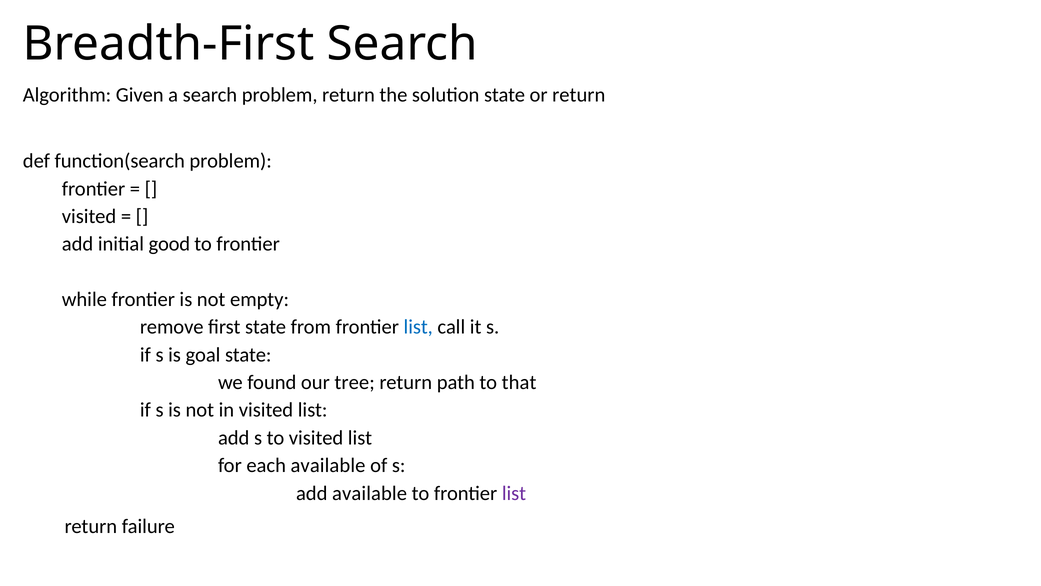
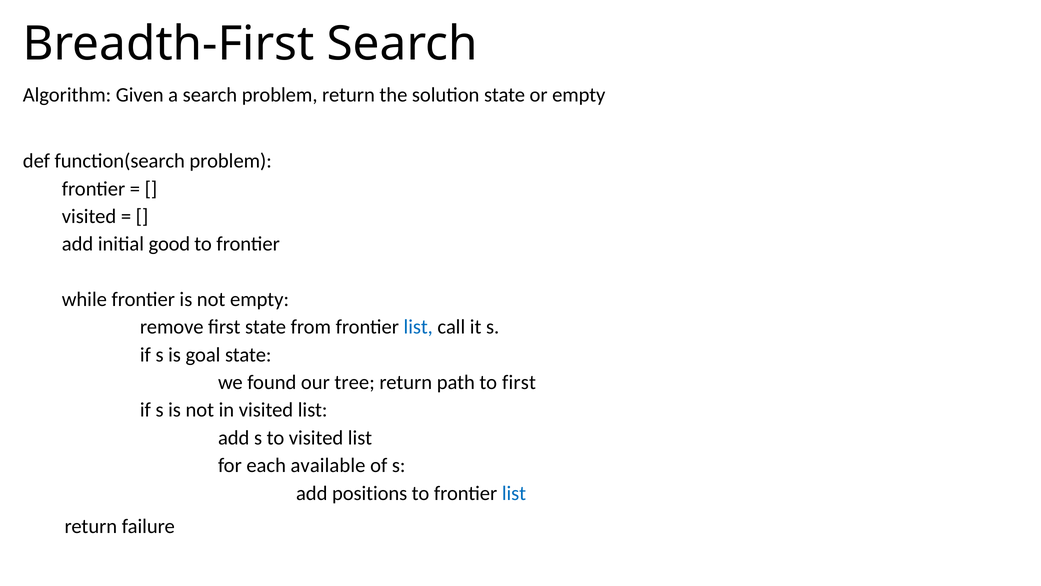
or return: return -> empty (579, 95)
to that: that -> first (519, 382)
add available: available -> positions (370, 493)
list colour: purple -> blue (514, 493)
